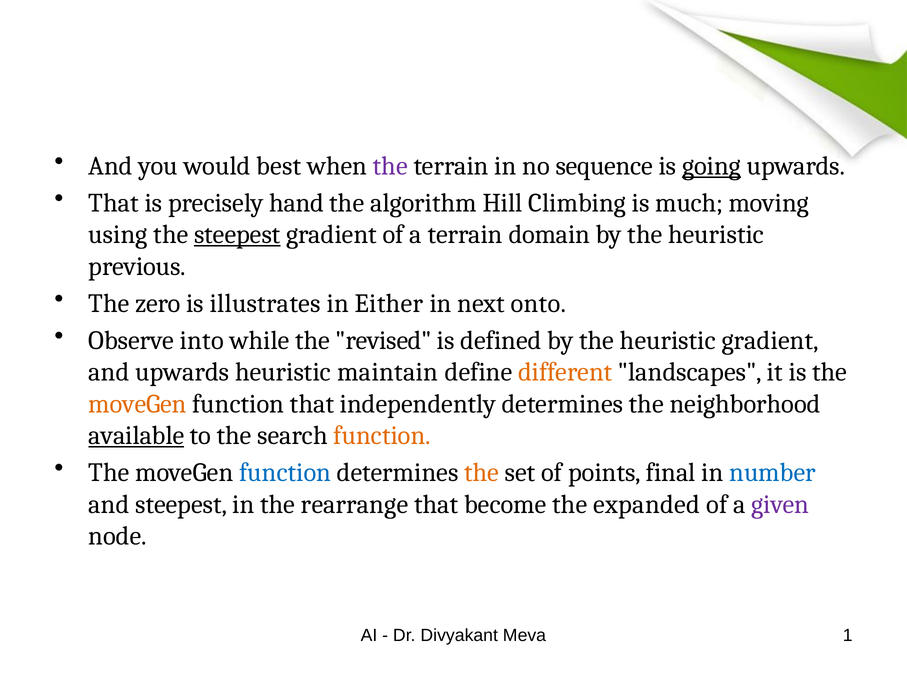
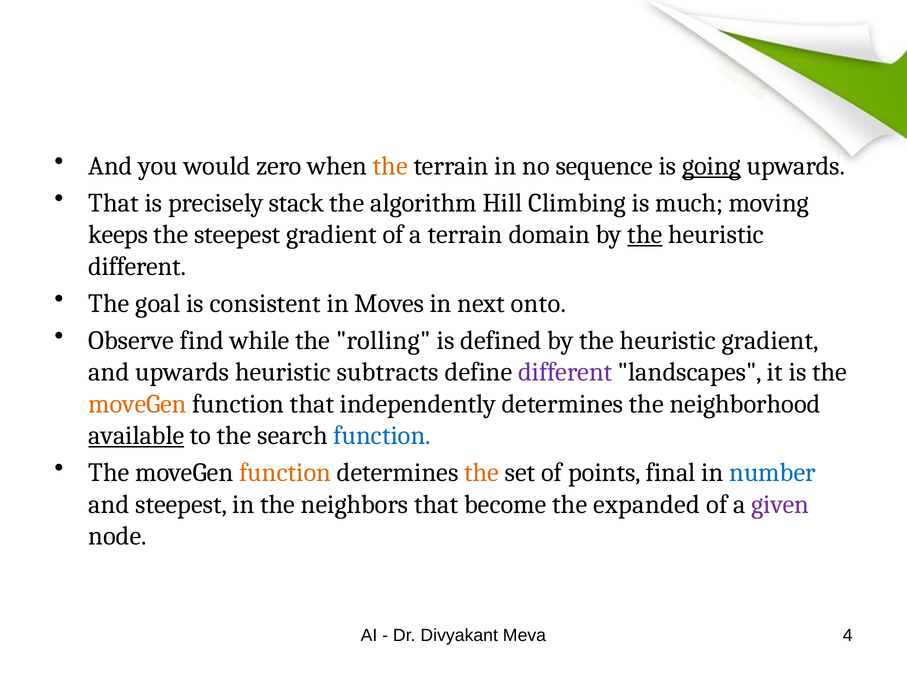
best: best -> zero (279, 166)
the colour: purple -> orange (390, 166)
hand: hand -> stack (297, 203)
using: using -> keeps (118, 235)
steepest underline: present -> none (237, 235)
the underline: none -> present (645, 235)
previous: previous -> different (137, 266)
zero: zero -> goal (158, 303)
illustrates: illustrates -> consistent (265, 303)
Either: Either -> Moves (389, 303)
into: into -> find (202, 340)
revised: revised -> rolling (383, 340)
maintain: maintain -> subtracts (388, 372)
different colour: orange -> purple (565, 372)
function colour: orange -> blue (382, 436)
function colour: blue -> orange (285, 473)
rearrange: rearrange -> neighbors (355, 504)
1: 1 -> 4 (848, 636)
